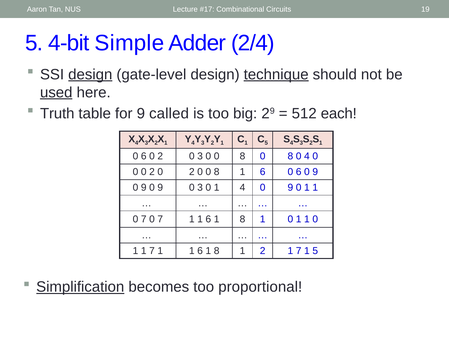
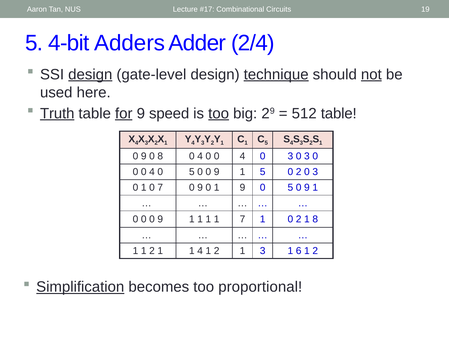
Simple: Simple -> Adders (130, 43)
not underline: none -> present (371, 74)
used underline: present -> none (56, 92)
Truth underline: none -> present (57, 113)
for underline: none -> present (124, 113)
called: called -> speed (169, 113)
too underline: none -> present (219, 113)
512 each: each -> table (339, 113)
6: 6 -> 9 (144, 156)
2: 2 -> 8 (160, 156)
3: 3 -> 4 (200, 156)
8: 8 -> 4 (243, 156)
8: 8 -> 3 (290, 156)
4: 4 -> 3 (307, 156)
2: 2 -> 4 (152, 172)
2: 2 -> 5 (192, 172)
8: 8 -> 9 (217, 172)
6: 6 -> 5 (263, 172)
6: 6 -> 2 (299, 172)
9: 9 -> 3 (315, 172)
9: 9 -> 1 (144, 187)
9: 9 -> 7 (160, 187)
3: 3 -> 9 (200, 187)
1 4: 4 -> 9 (243, 187)
9: 9 -> 5 (290, 187)
1: 1 -> 9 (307, 187)
7: 7 -> 0 (144, 219)
7: 7 -> 9 (160, 219)
6: 6 -> 1 (208, 219)
8: 8 -> 7 (243, 219)
1 0 1: 1 -> 2 (299, 219)
0: 0 -> 8 (315, 219)
1 1 7: 7 -> 2 (152, 251)
6: 6 -> 4 (200, 251)
8: 8 -> 2 (217, 251)
1 2: 2 -> 3 (263, 251)
7: 7 -> 6 (299, 251)
5: 5 -> 2 (315, 251)
